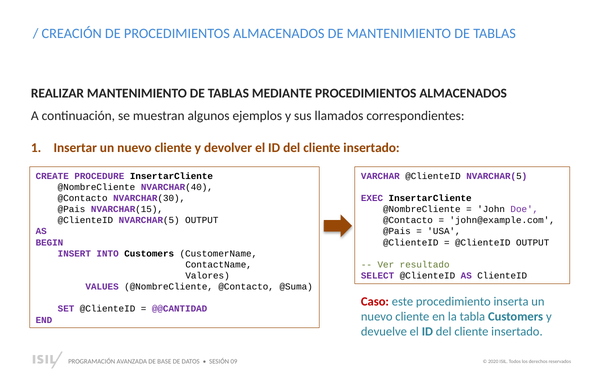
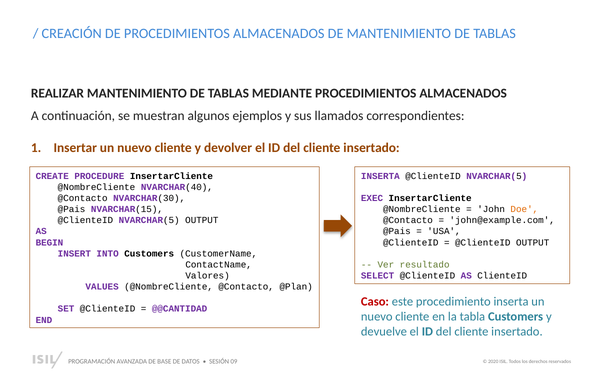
VARCHAR: VARCHAR -> INSERTA (380, 176)
Doe colour: purple -> orange (524, 209)
@Suma: @Suma -> @Plan (296, 287)
